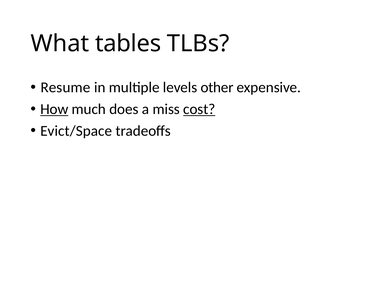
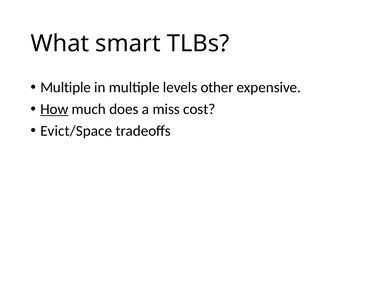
tables: tables -> smart (128, 43)
Resume: Resume -> Multiple (66, 87)
cost underline: present -> none (199, 109)
